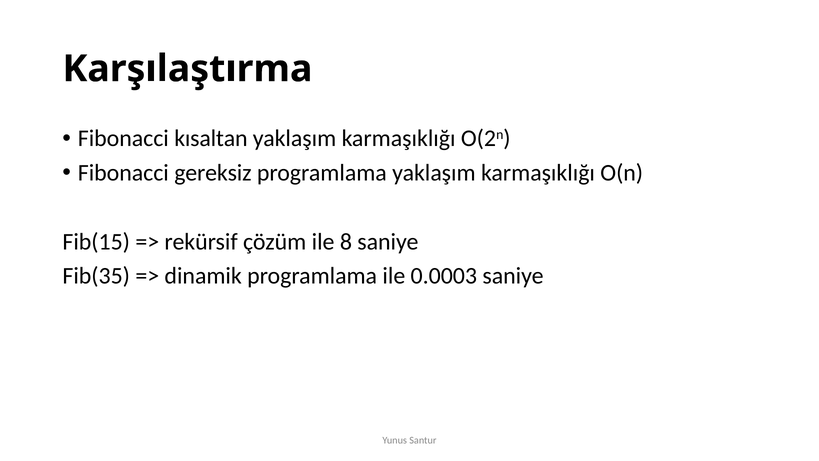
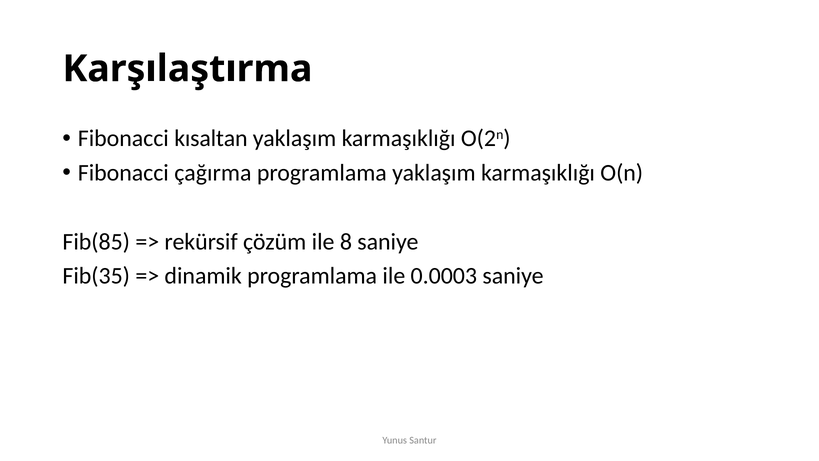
gereksiz: gereksiz -> çağırma (213, 173)
Fib(15: Fib(15 -> Fib(85 (96, 241)
